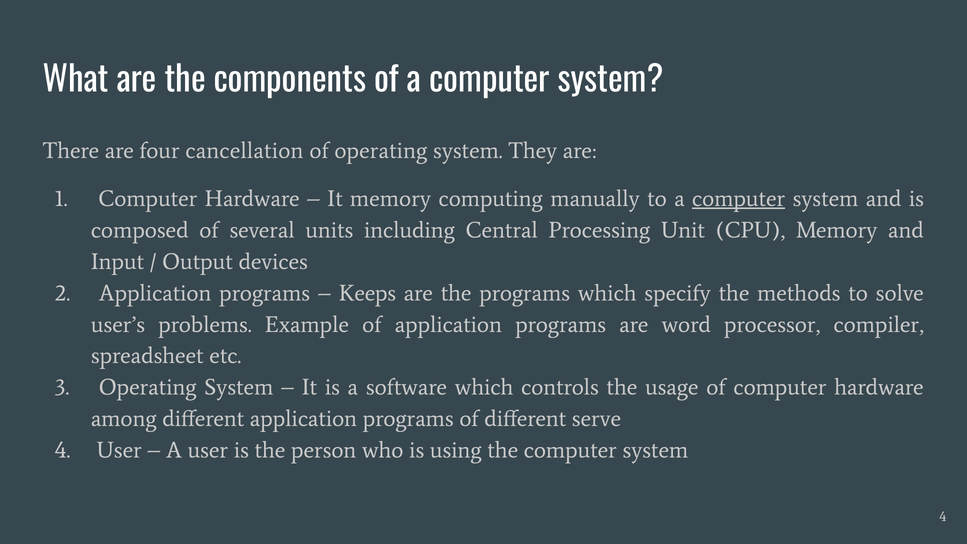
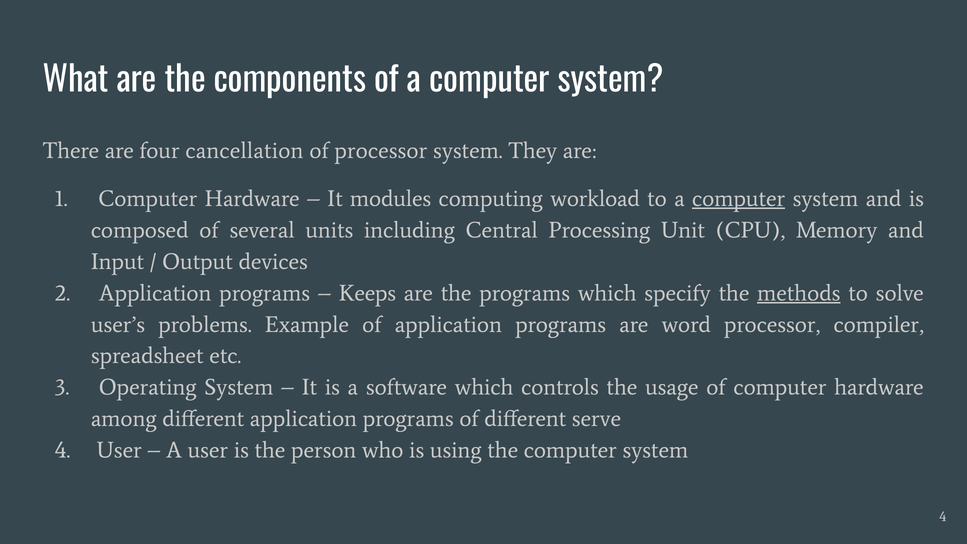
of operating: operating -> processor (381, 151)
It memory: memory -> modules (391, 199)
manually: manually -> workload (595, 199)
methods underline: none -> present (799, 293)
